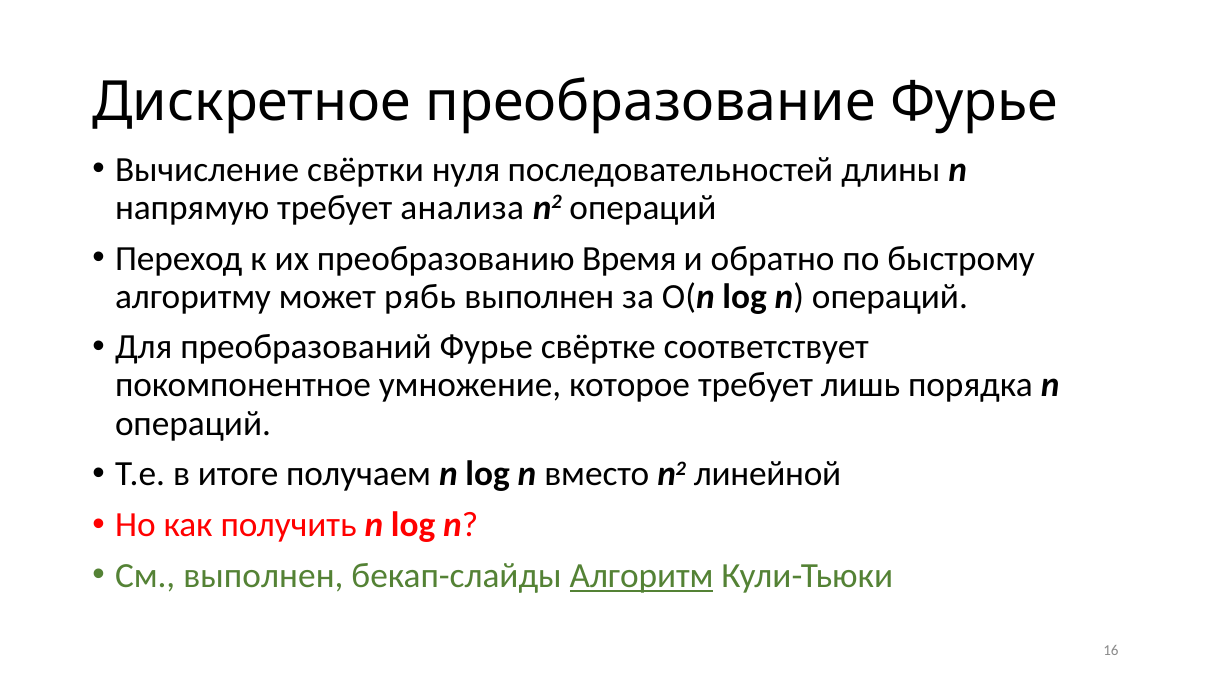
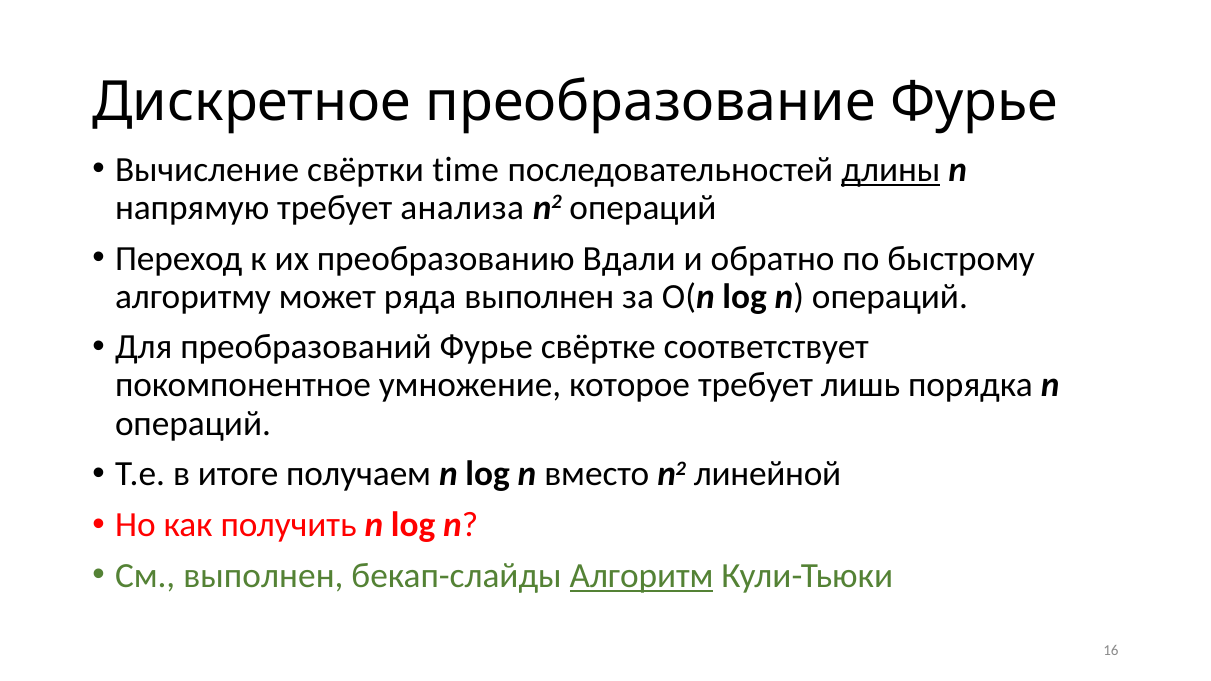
нуля: нуля -> time (466, 170)
длины underline: none -> present (891, 170)
Время: Время -> Вдали (629, 259)
рябь: рябь -> ряда (420, 297)
